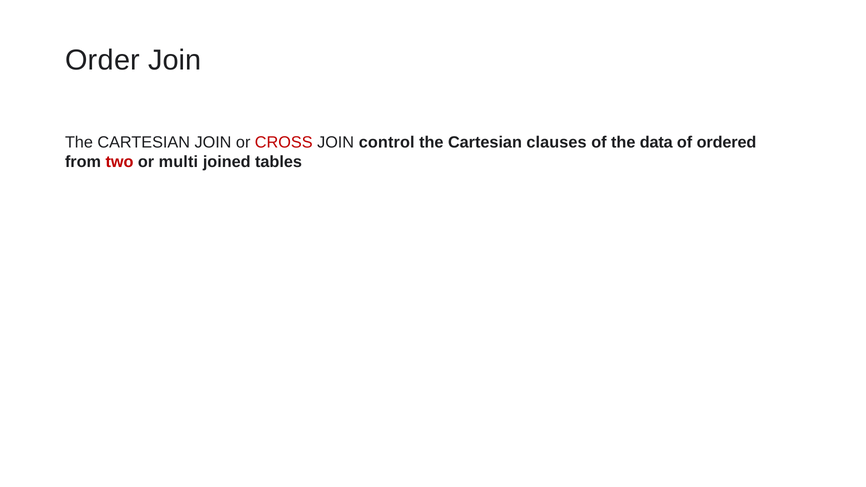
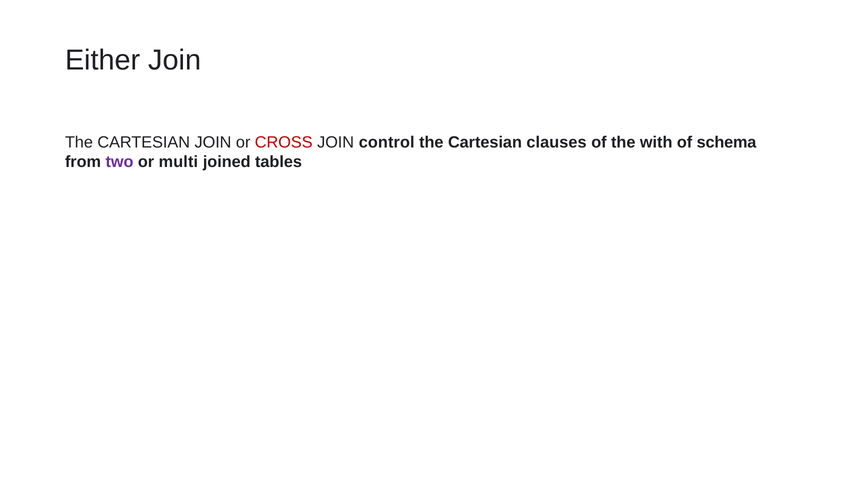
Order: Order -> Either (103, 60)
data: data -> with (656, 142)
ordered: ordered -> schema (727, 142)
two colour: red -> purple (120, 162)
